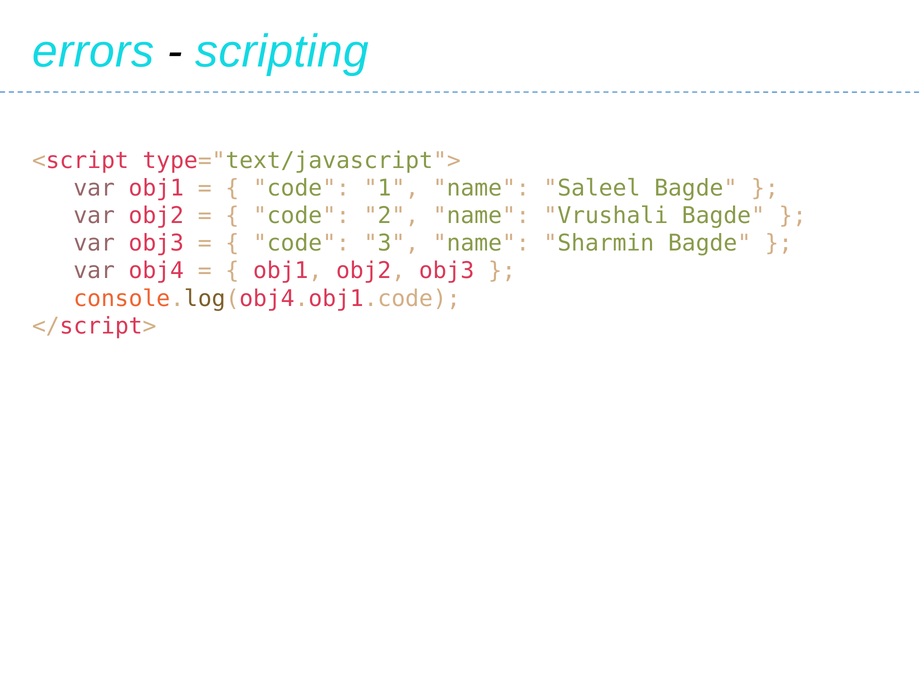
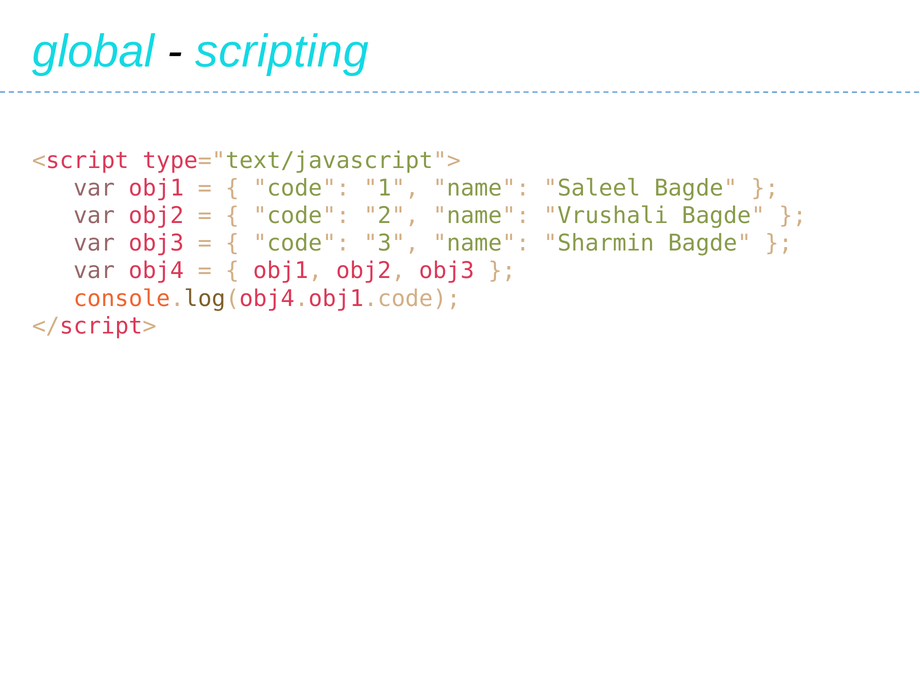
errors: errors -> global (93, 51)
